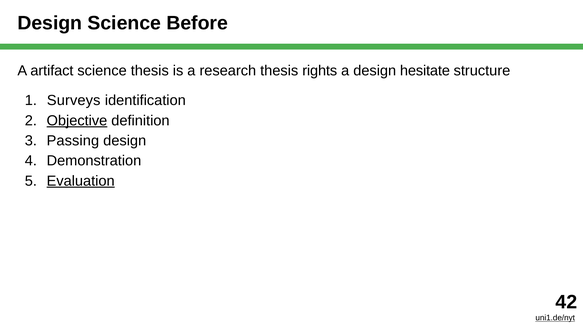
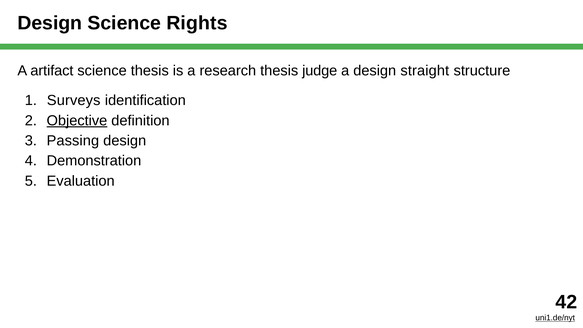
Before: Before -> Rights (197, 23)
rights: rights -> judge (320, 71)
hesitate: hesitate -> straight (425, 71)
Evaluation underline: present -> none (81, 181)
